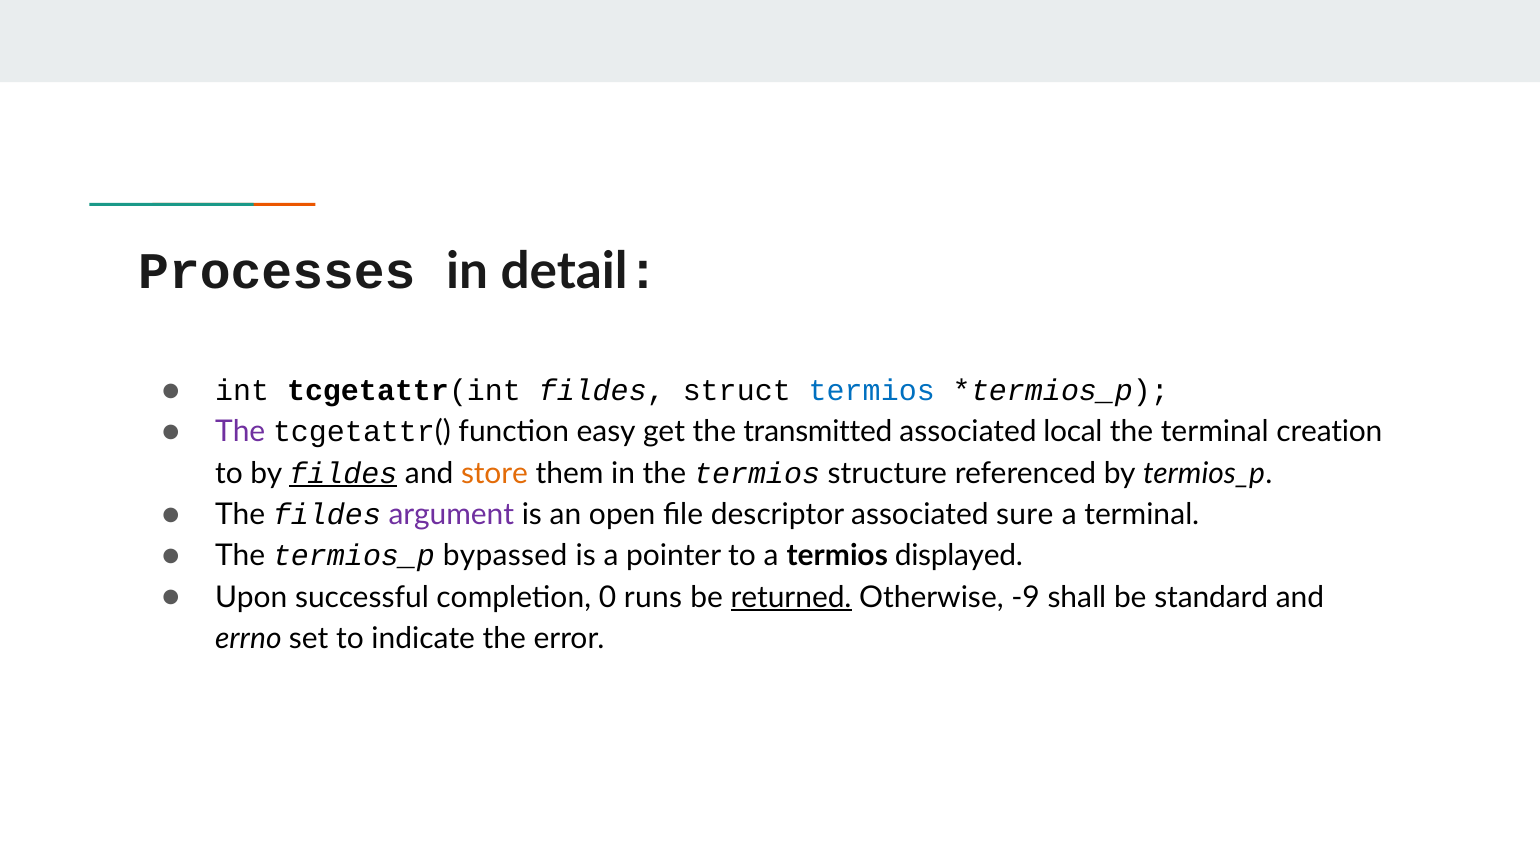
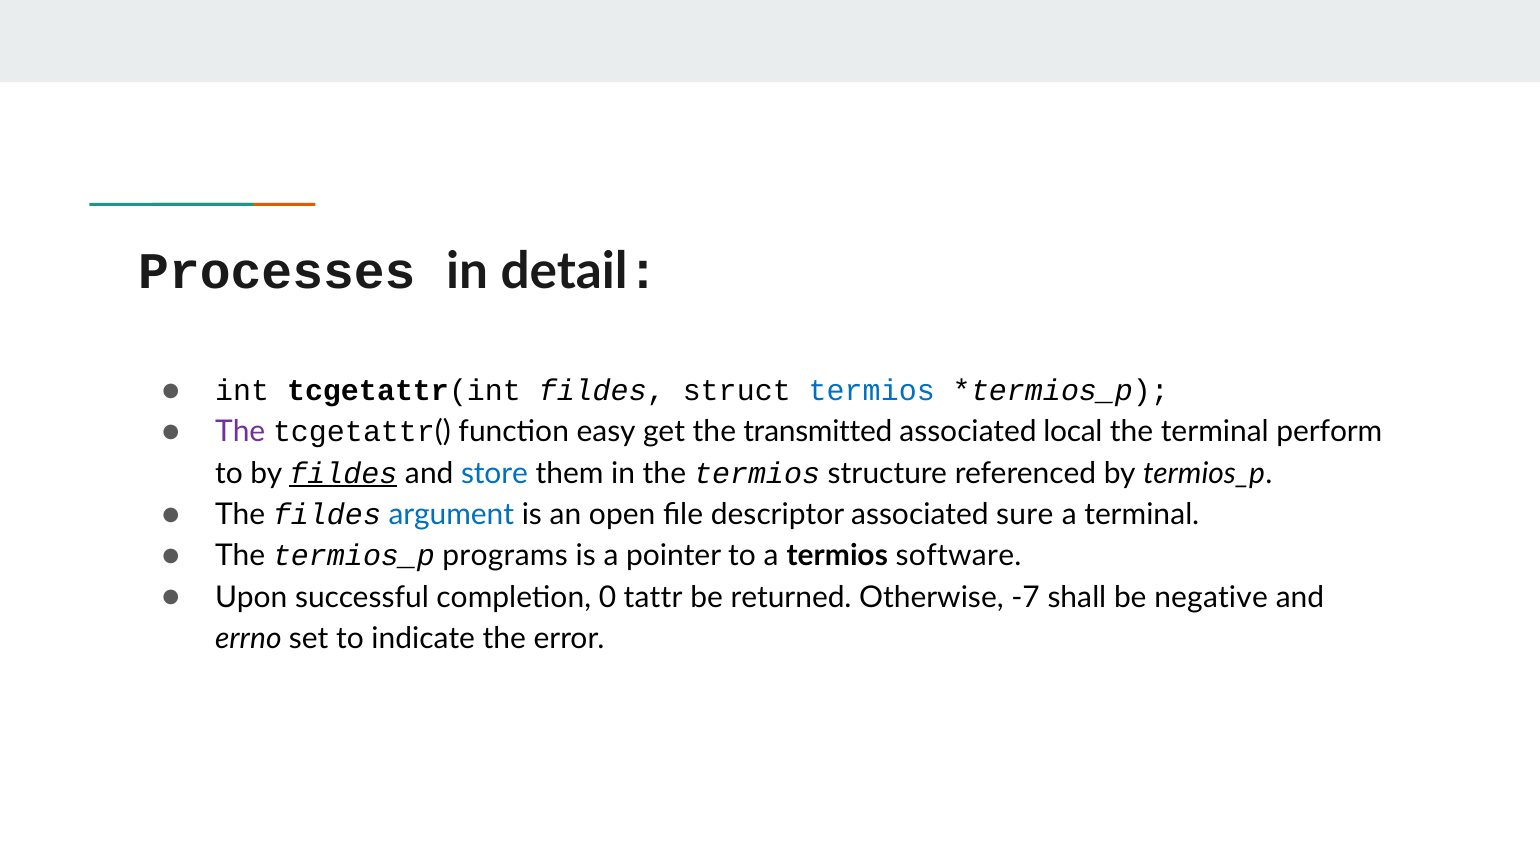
creation: creation -> perform (1329, 432)
store colour: orange -> blue (494, 474)
argument colour: purple -> blue (451, 515)
bypassed: bypassed -> programs (505, 556)
displayed: displayed -> software (959, 556)
runs: runs -> tattr (653, 597)
returned underline: present -> none (791, 597)
-9: -9 -> -7 (1026, 597)
standard: standard -> negative (1211, 597)
